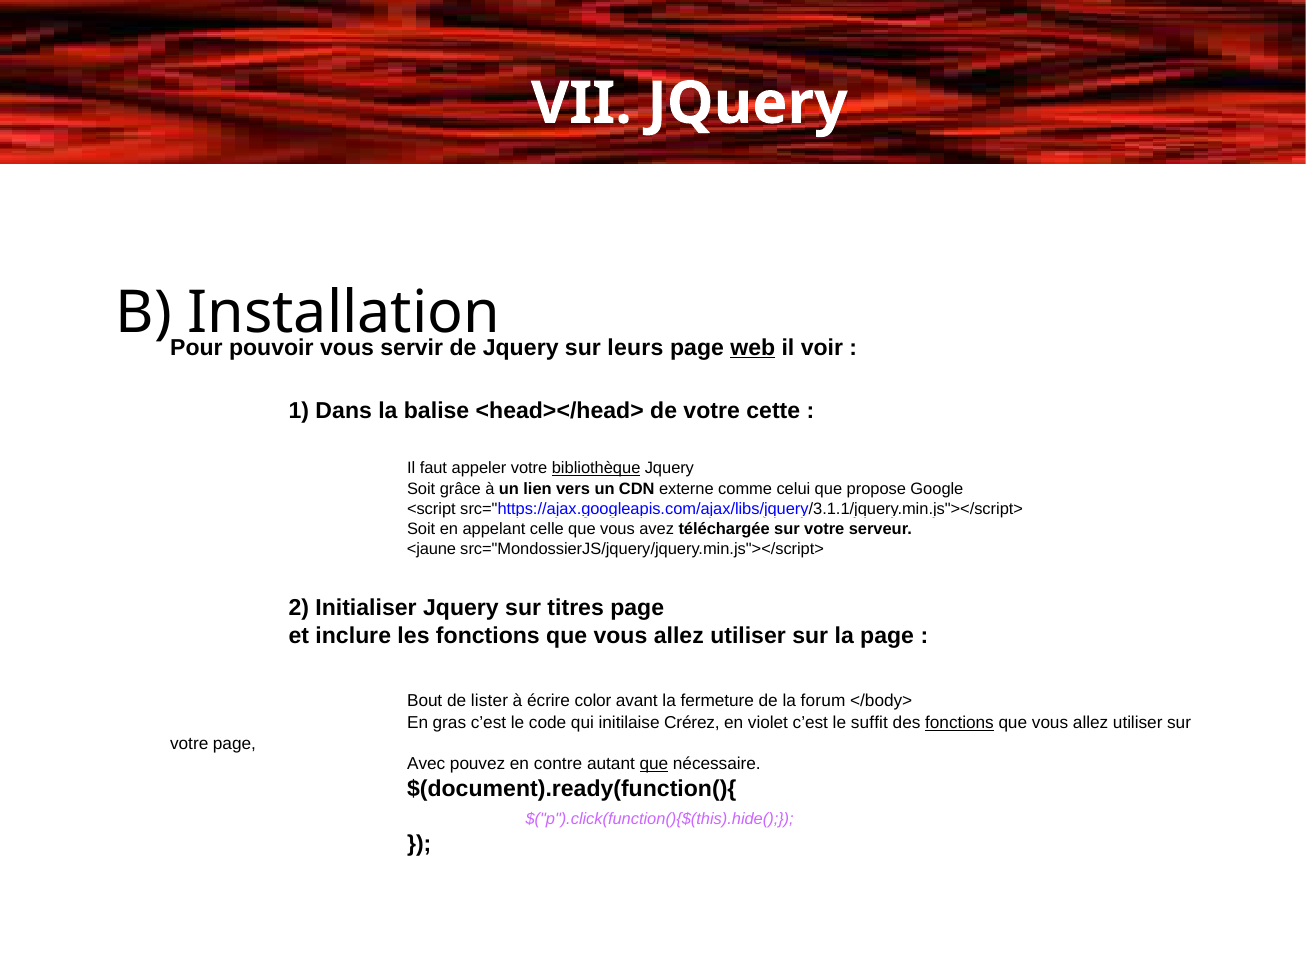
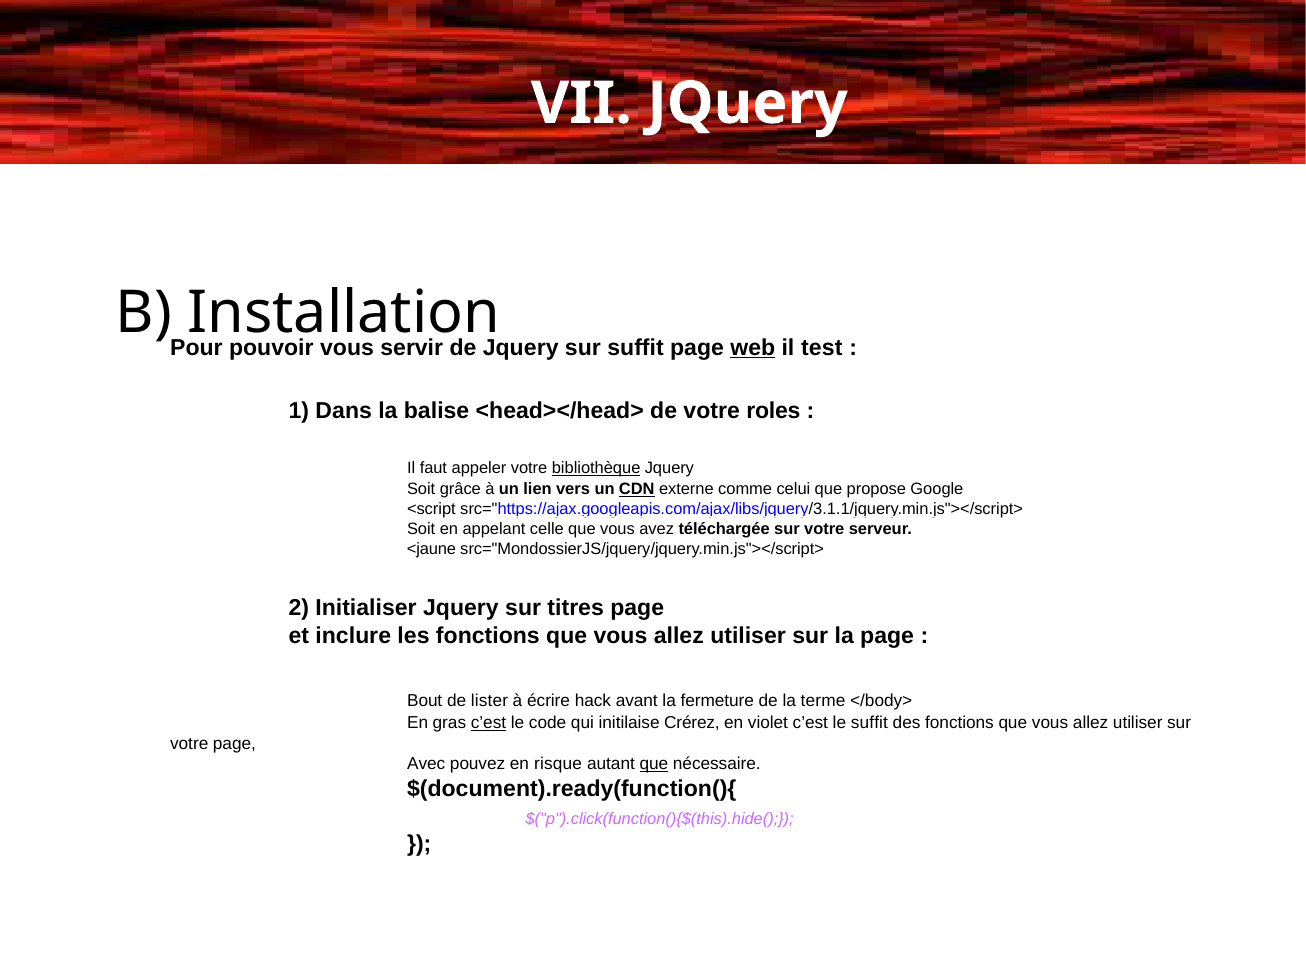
sur leurs: leurs -> suffit (636, 348)
voir: voir -> test (822, 348)
cette: cette -> roles (773, 411)
CDN underline: none -> present (637, 490)
color: color -> hack (593, 701)
forum: forum -> terme (823, 701)
c’est underline: none -> present (488, 723)
fonctions underline: present -> none (960, 723)
contre: contre -> risque (558, 765)
